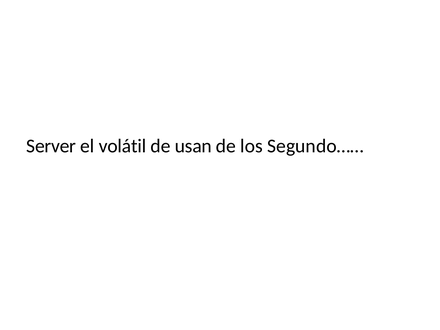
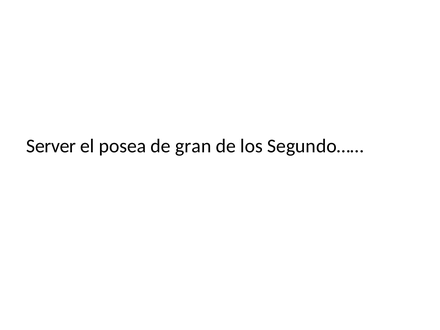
volátil: volátil -> posea (123, 146)
usan: usan -> gran (193, 146)
